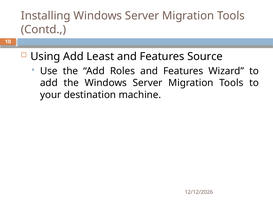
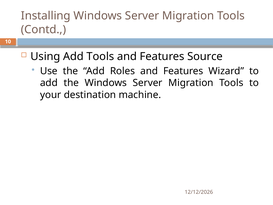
Add Least: Least -> Tools (100, 56)
